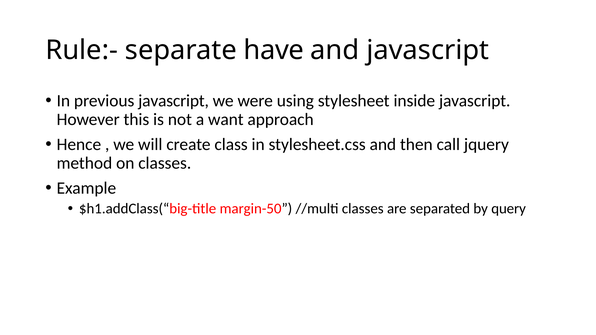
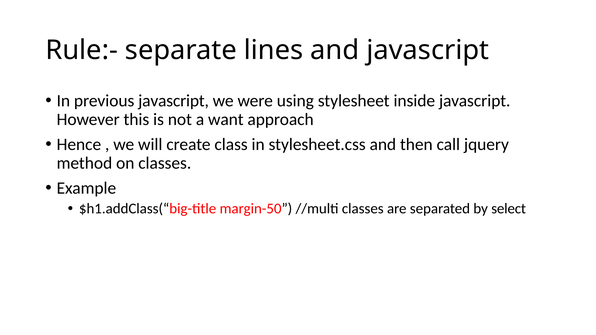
have: have -> lines (274, 50)
query: query -> select (509, 209)
